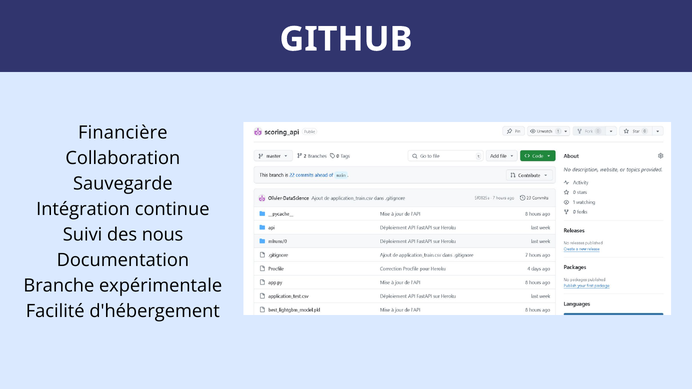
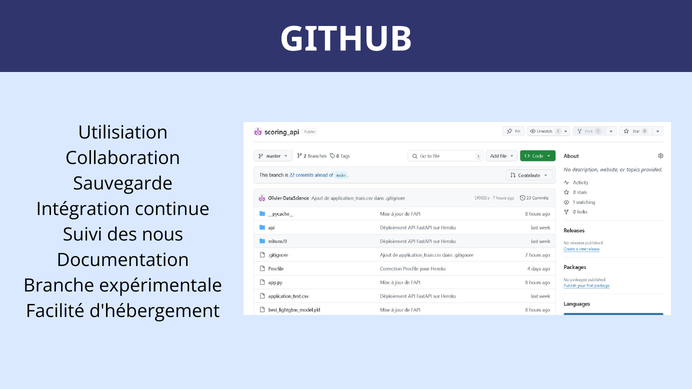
Financière: Financière -> Utilisiation (123, 133)
